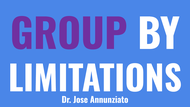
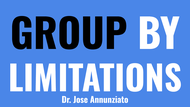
GROUP colour: purple -> black (69, 36)
